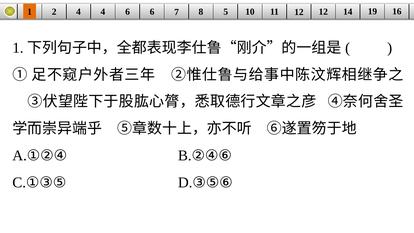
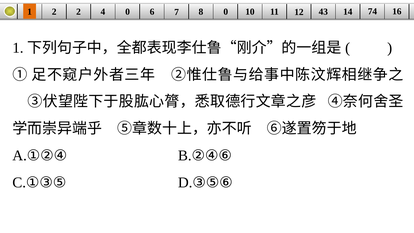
2 4: 4 -> 2 (79, 12)
4 6: 6 -> 0 (128, 12)
8 5: 5 -> 0 (226, 12)
12 12: 12 -> 43 (323, 12)
19: 19 -> 74 (372, 12)
